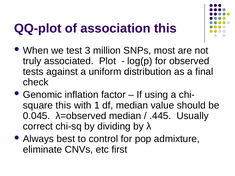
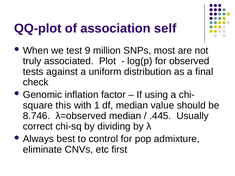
association this: this -> self (165, 29)
3: 3 -> 9 (88, 51)
0.045: 0.045 -> 8.746 (37, 116)
